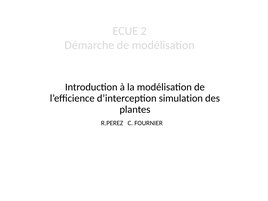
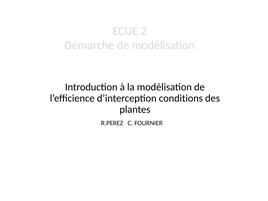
simulation: simulation -> conditions (181, 98)
